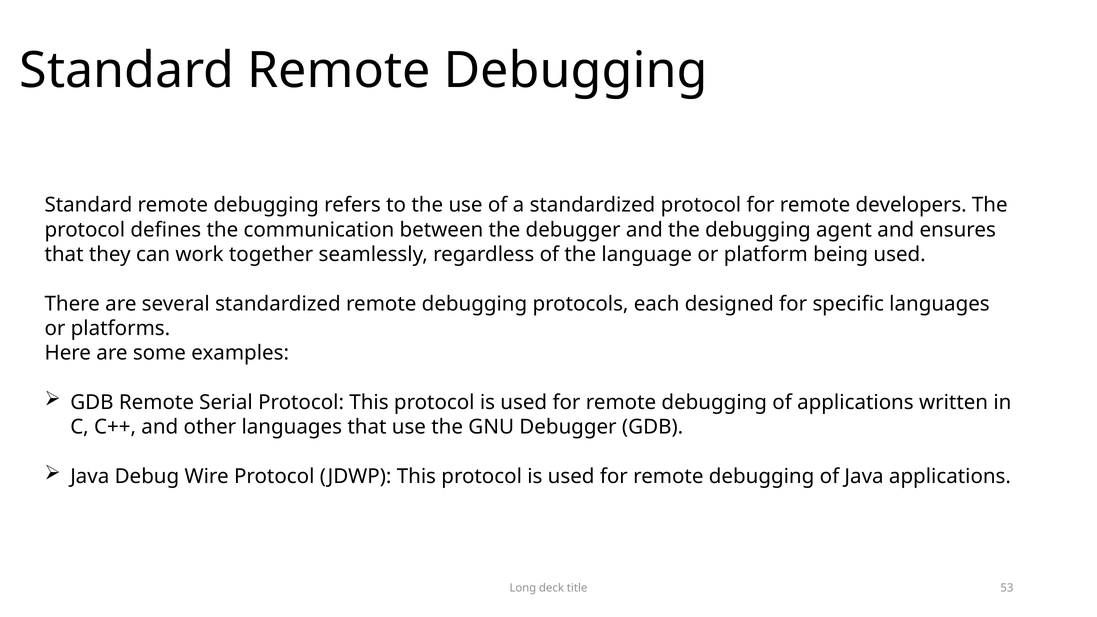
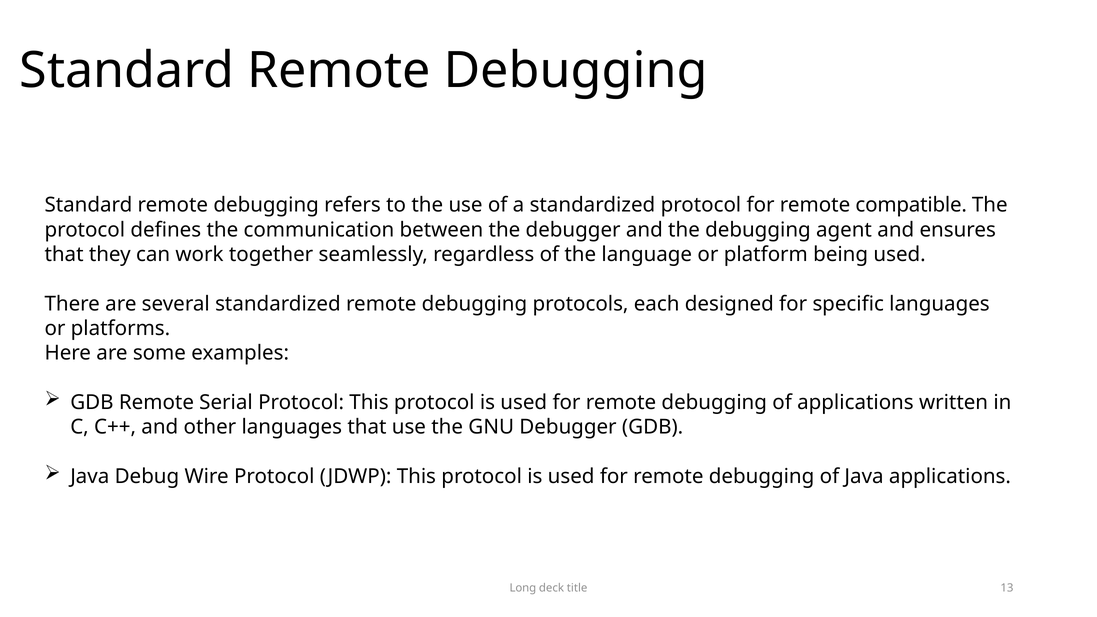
developers: developers -> compatible (911, 205)
53: 53 -> 13 (1007, 588)
